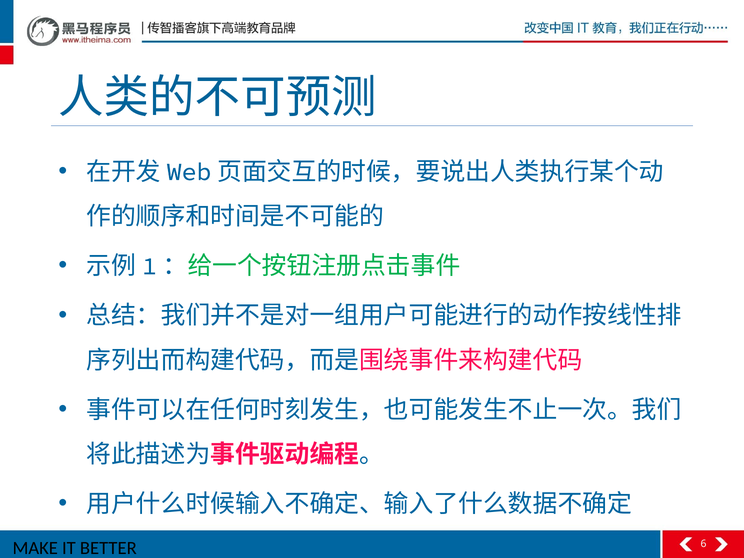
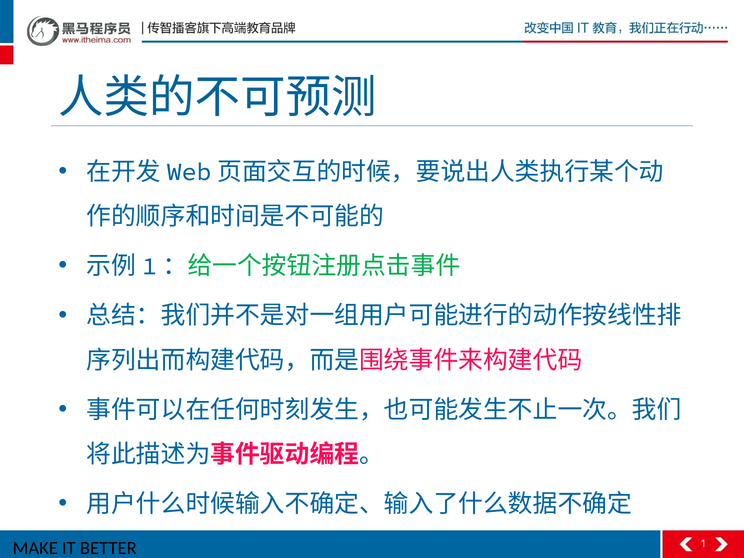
BETTER 6: 6 -> 1 (703, 544)
